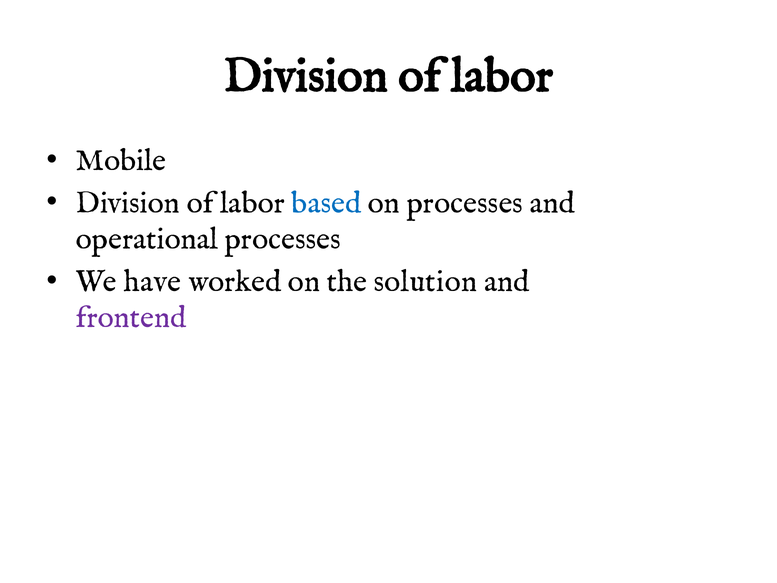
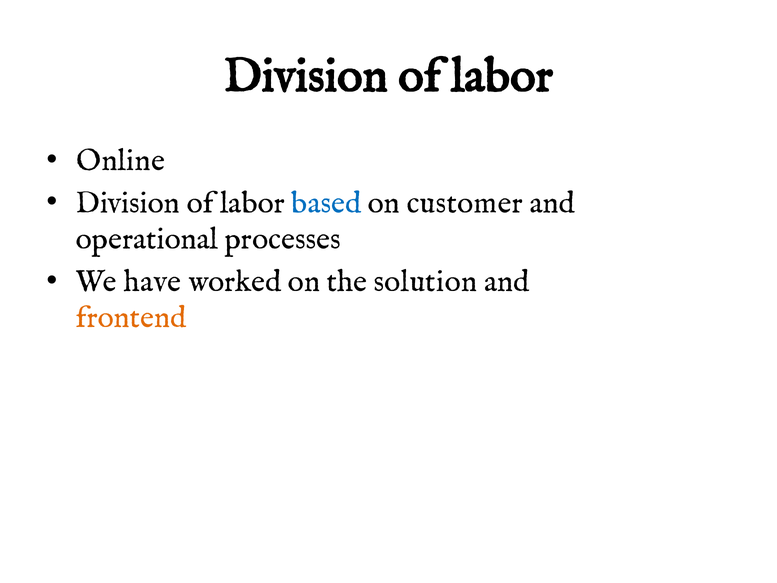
Mobile: Mobile -> Online (121, 160)
on processes: processes -> customer (465, 202)
frontend colour: purple -> orange (131, 317)
